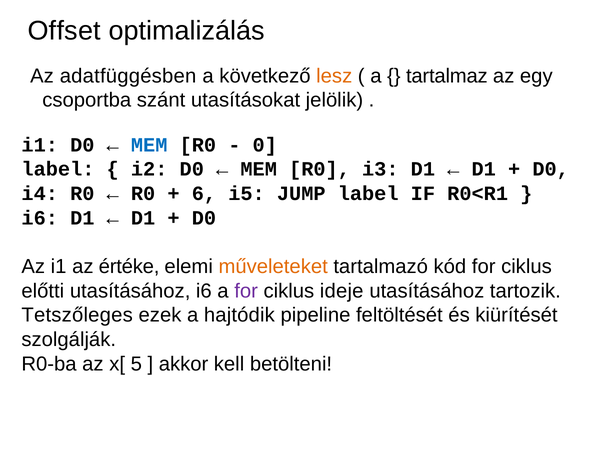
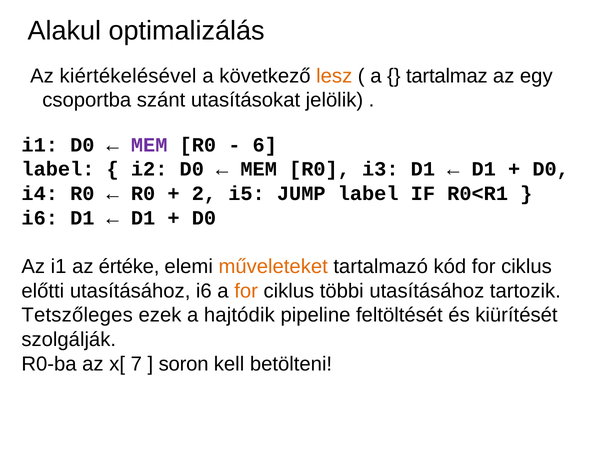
Offset: Offset -> Alakul (64, 31)
adatfüggésben: adatfüggésben -> kiértékelésével (128, 76)
MEM colour: blue -> purple (149, 145)
0: 0 -> 6 (265, 145)
6: 6 -> 2 (204, 194)
for colour: purple -> orange (246, 291)
ideje: ideje -> többi (342, 291)
5: 5 -> 7 (136, 364)
akkor: akkor -> soron (184, 364)
